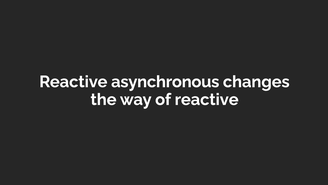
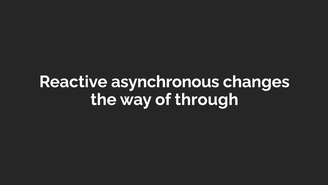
of reactive: reactive -> through (207, 99)
